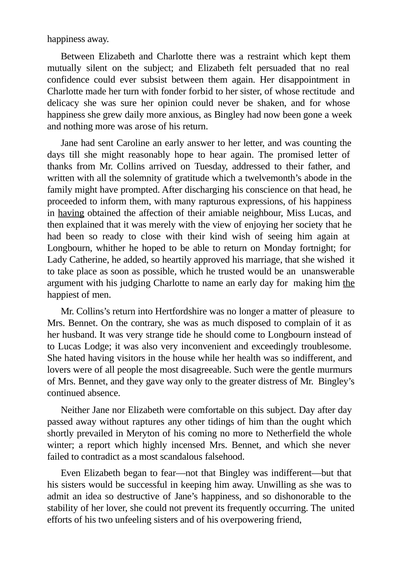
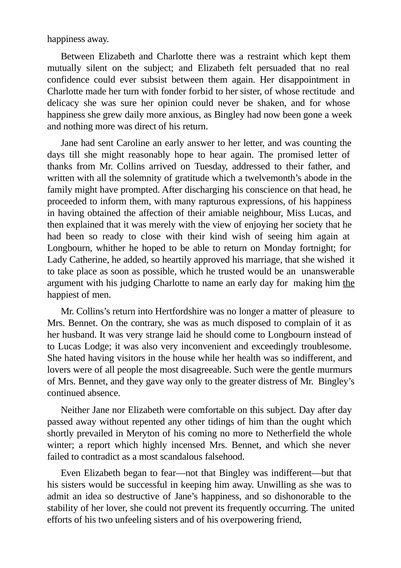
arose: arose -> direct (146, 126)
having underline: present -> none (71, 213)
tide: tide -> laid (184, 334)
raptures: raptures -> repented (149, 421)
